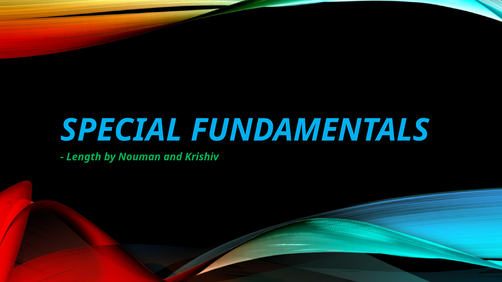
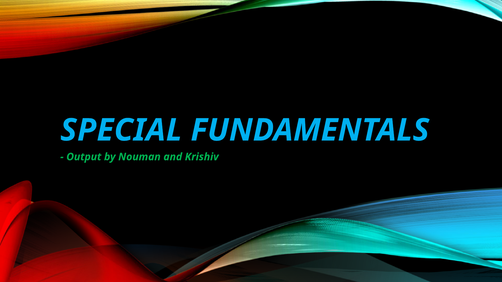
Length: Length -> Output (84, 157)
